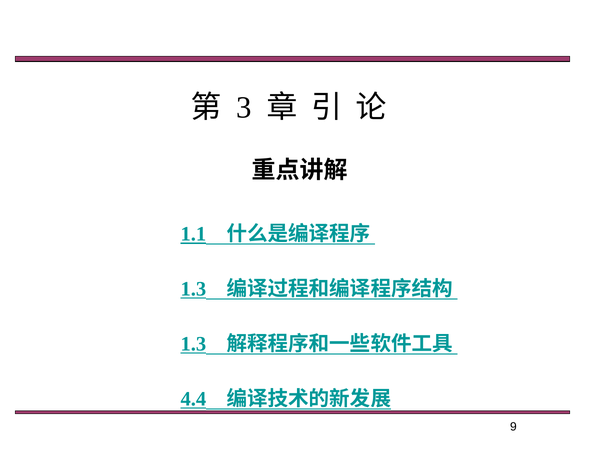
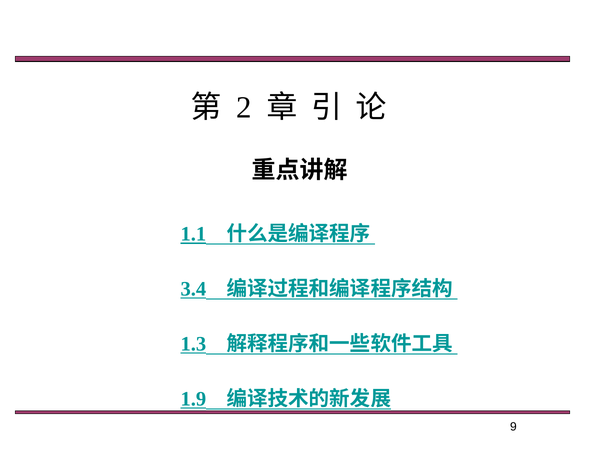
3: 3 -> 2 (244, 107)
1.3: 1.3 -> 3.4 (193, 289)
4.4: 4.4 -> 1.9 (193, 399)
